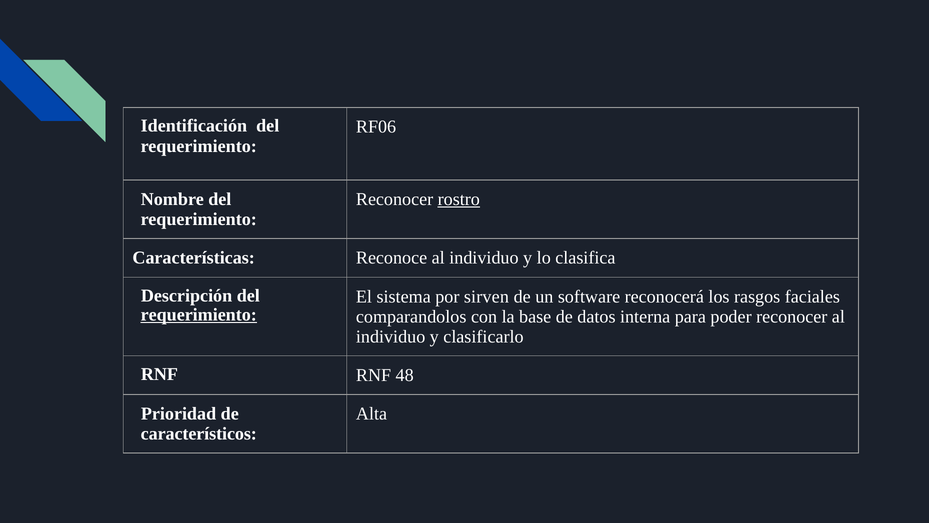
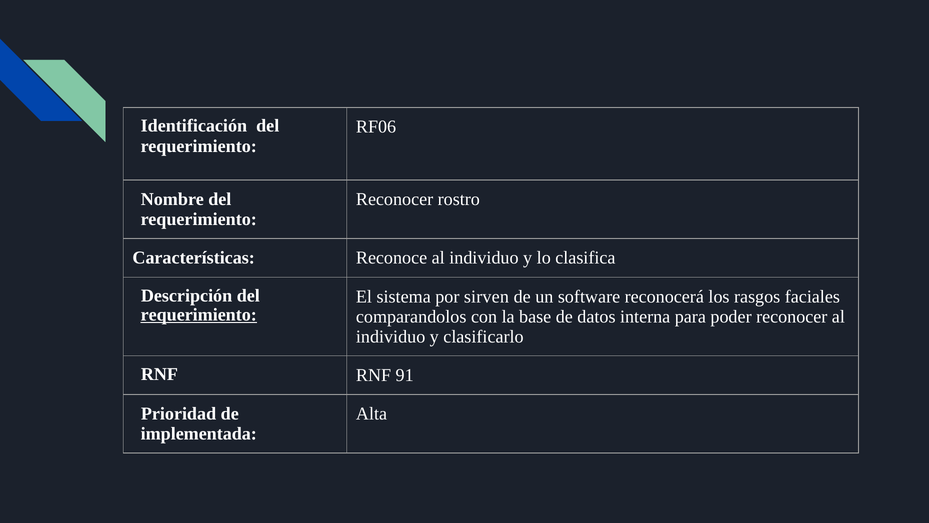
rostro underline: present -> none (459, 199)
48: 48 -> 91 (405, 375)
característicos: característicos -> implementada (199, 434)
